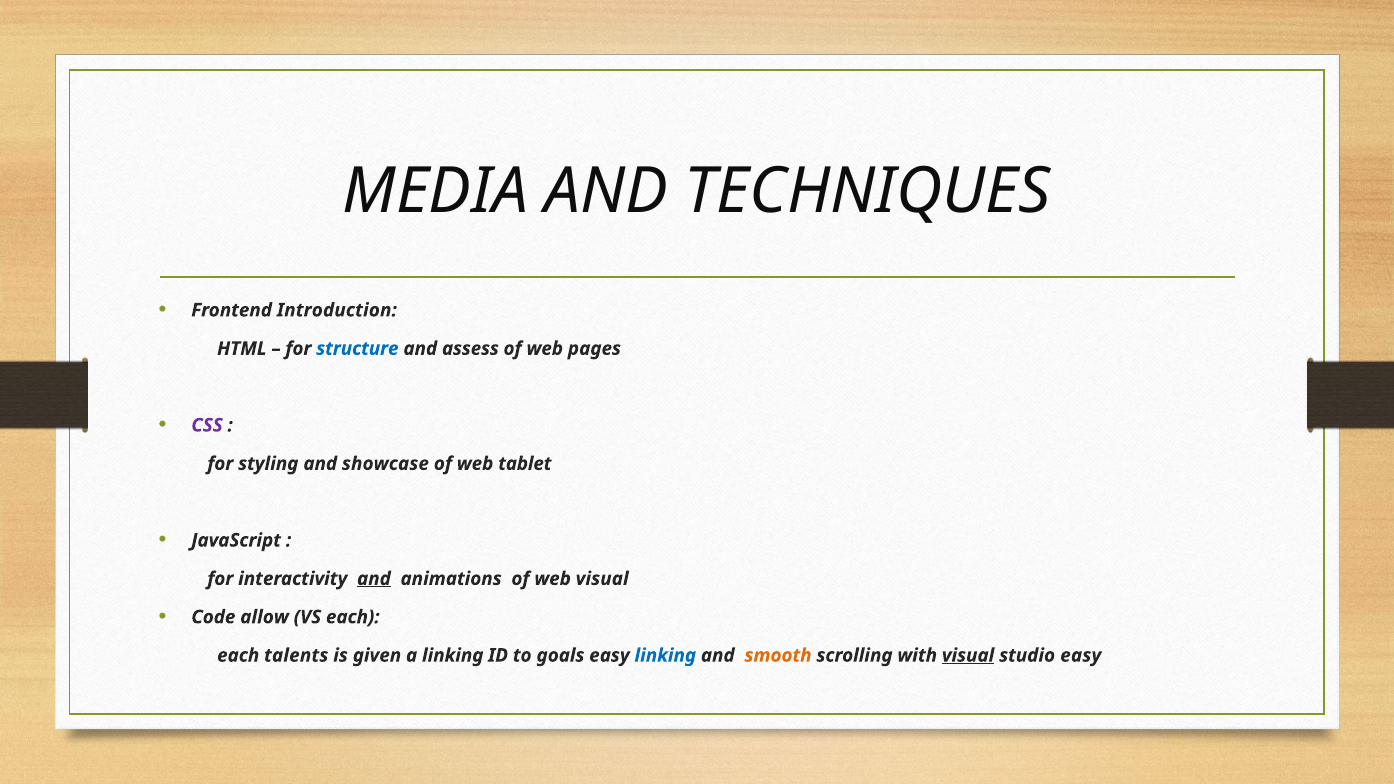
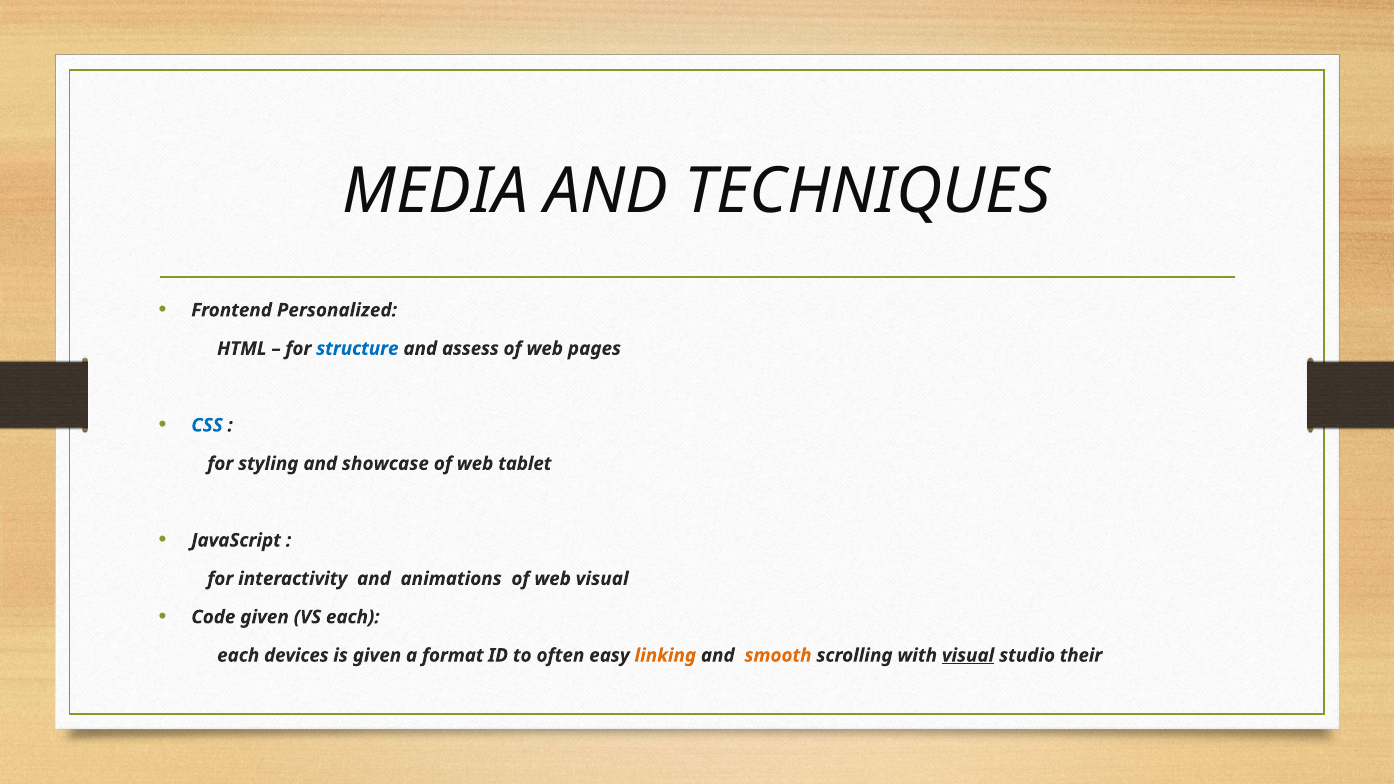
Introduction: Introduction -> Personalized (337, 310)
CSS colour: purple -> blue (207, 425)
and underline: present -> none (374, 579)
Code allow: allow -> given (265, 617)
talents: talents -> devices (296, 656)
a linking: linking -> format (453, 656)
goals: goals -> often (560, 656)
linking colour: blue -> orange (665, 656)
studio easy: easy -> their (1081, 656)
